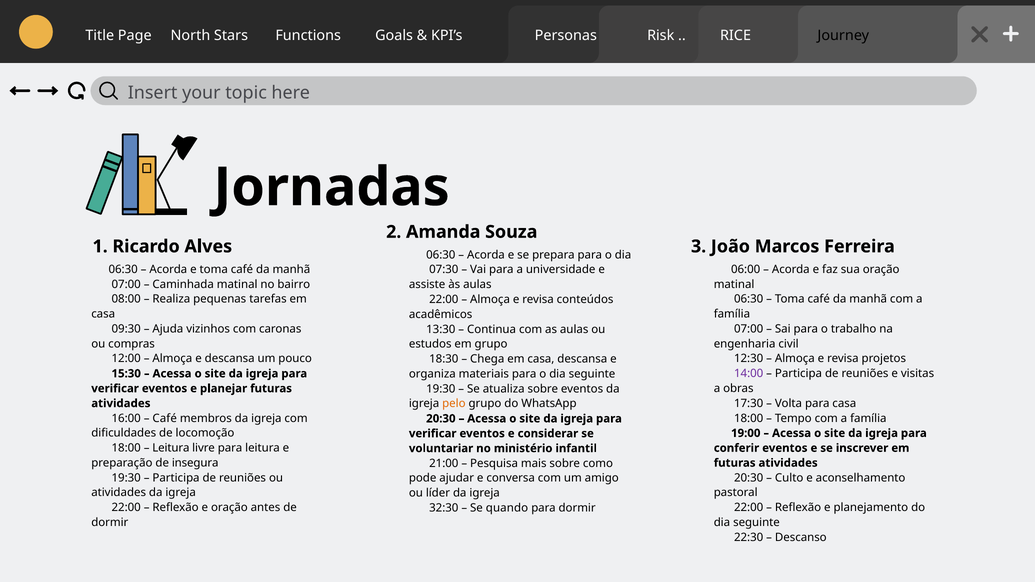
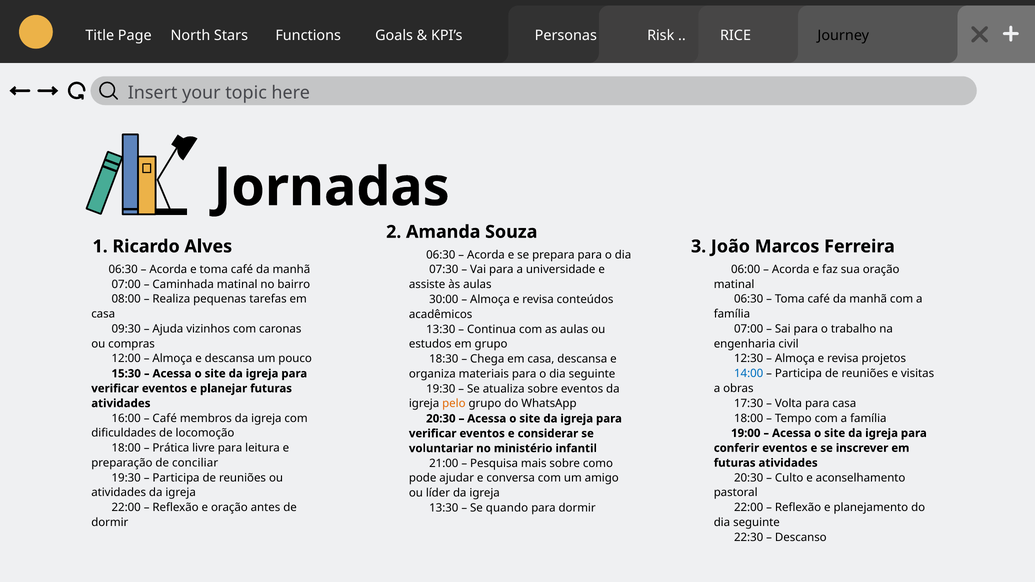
22:00: 22:00 -> 30:00 (444, 300)
14:00 colour: purple -> blue (749, 374)
Leitura: Leitura -> Prática (171, 448)
insegura: insegura -> conciliar (195, 463)
32:30: 32:30 -> 13:30 (444, 508)
